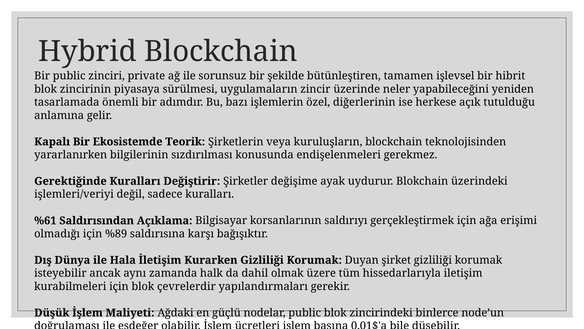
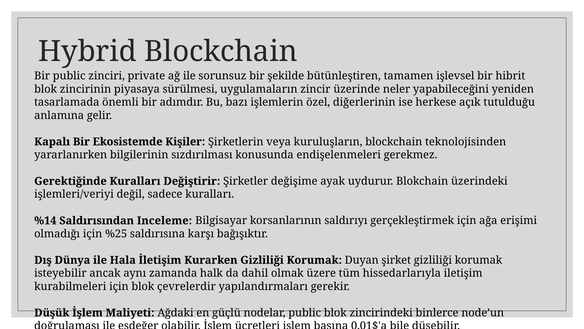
Teorik: Teorik -> Kişiler (185, 142)
%61: %61 -> %14 (45, 220)
Açıklama: Açıklama -> Inceleme (164, 220)
%89: %89 -> %25 (116, 233)
